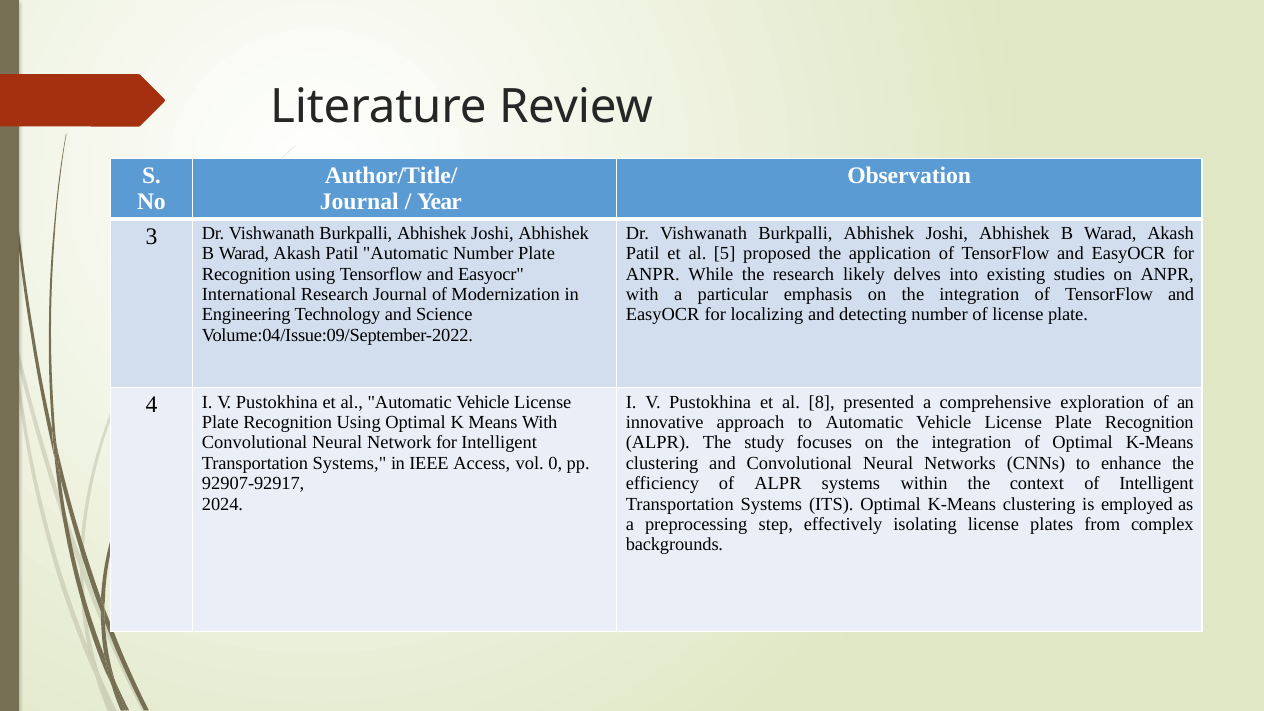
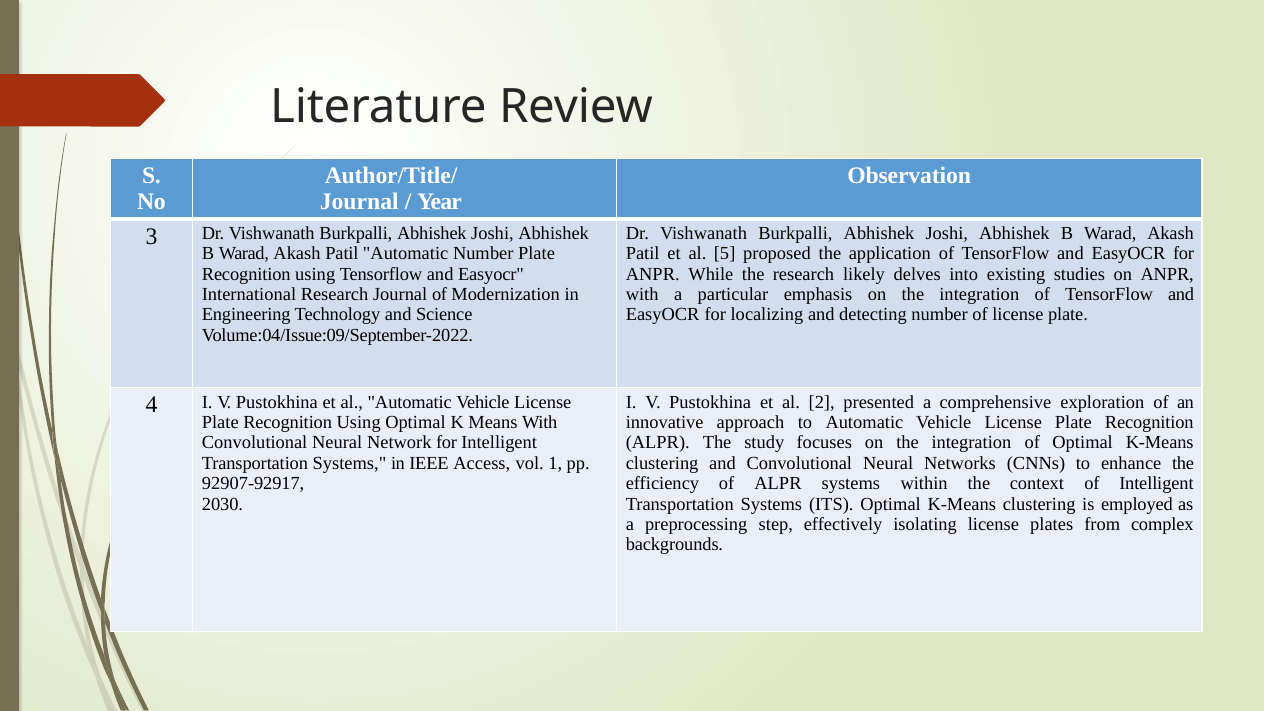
8: 8 -> 2 (822, 402)
0: 0 -> 1 (555, 463)
2024: 2024 -> 2030 (222, 504)
